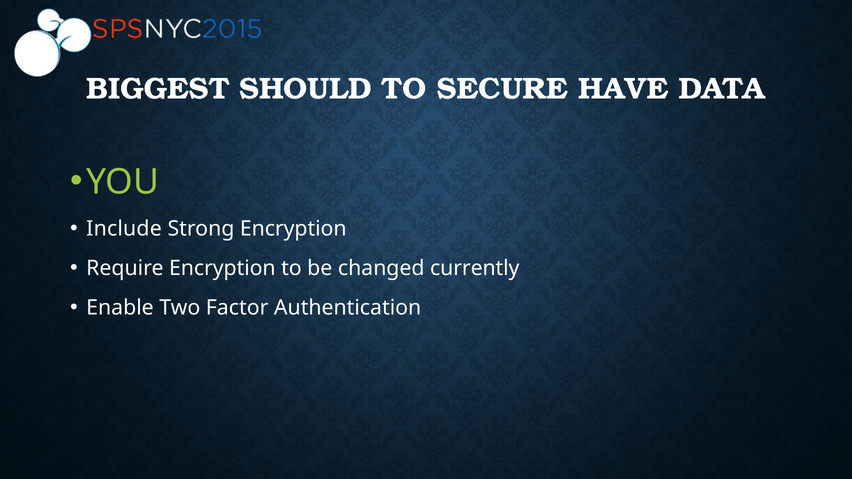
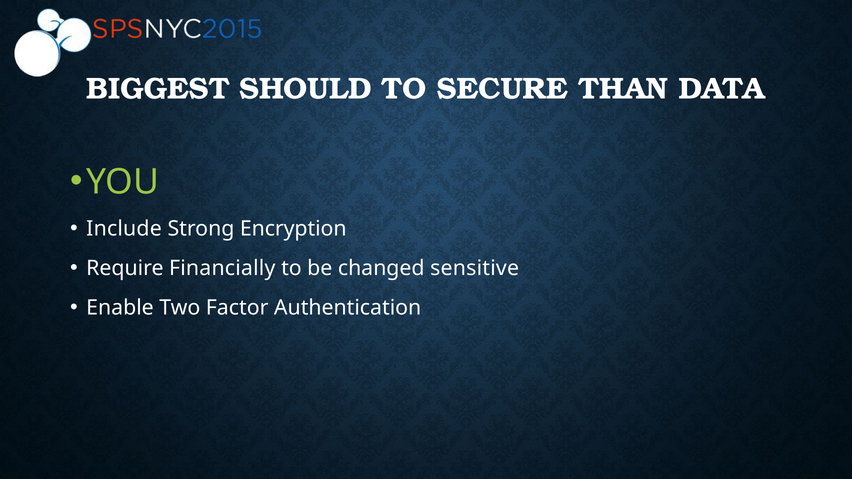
HAVE: HAVE -> THAN (623, 89)
Require Encryption: Encryption -> Financially (222, 269)
currently: currently -> sensitive (475, 269)
